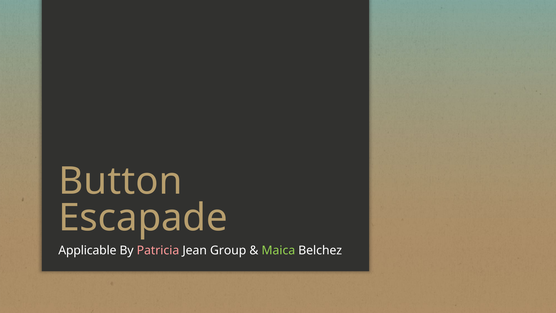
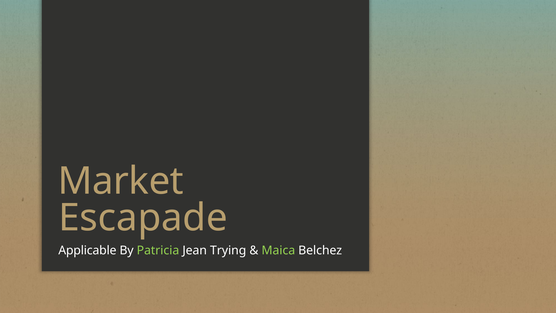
Button: Button -> Market (121, 181)
Patricia colour: pink -> light green (158, 250)
Group: Group -> Trying (228, 250)
